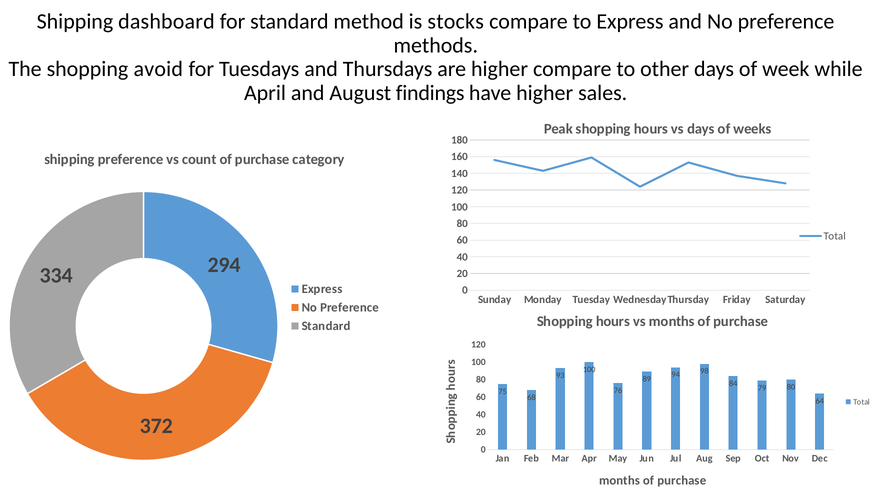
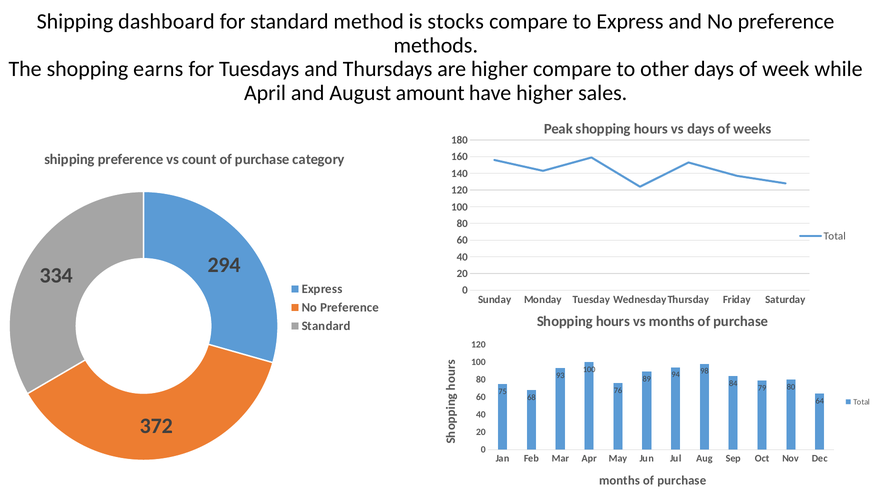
avoid: avoid -> earns (158, 69)
findings: findings -> amount (430, 93)
